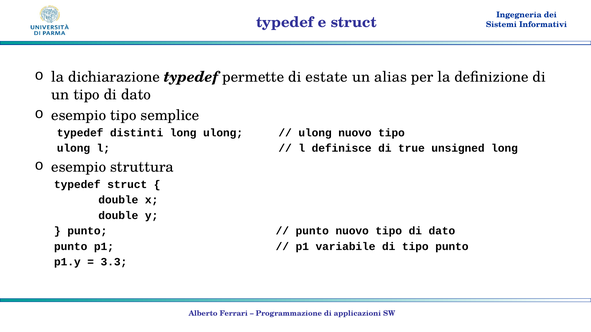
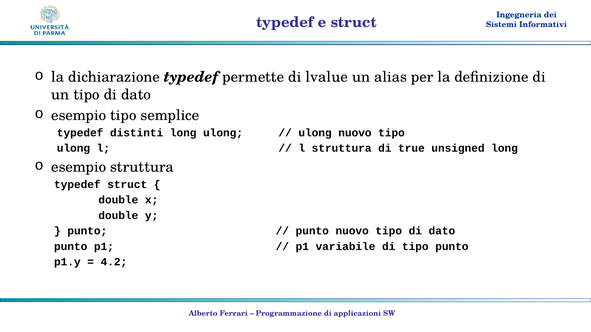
estate: estate -> lvalue (327, 77)
l definisce: definisce -> struttura (342, 149)
3.3: 3.3 -> 4.2 (114, 262)
